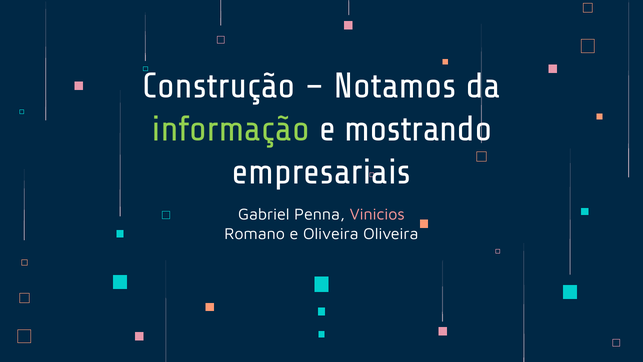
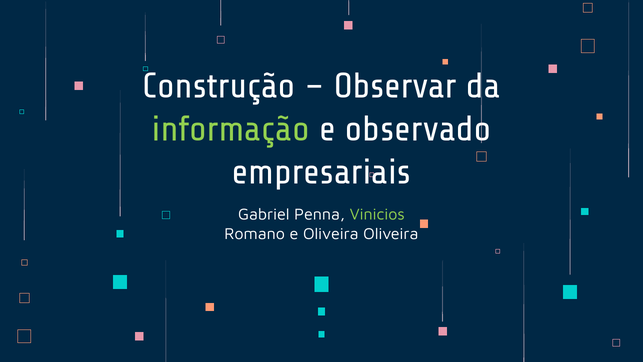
Notamos: Notamos -> Observar (395, 86)
mostrando: mostrando -> observado (418, 129)
Vinicios colour: pink -> light green (377, 214)
